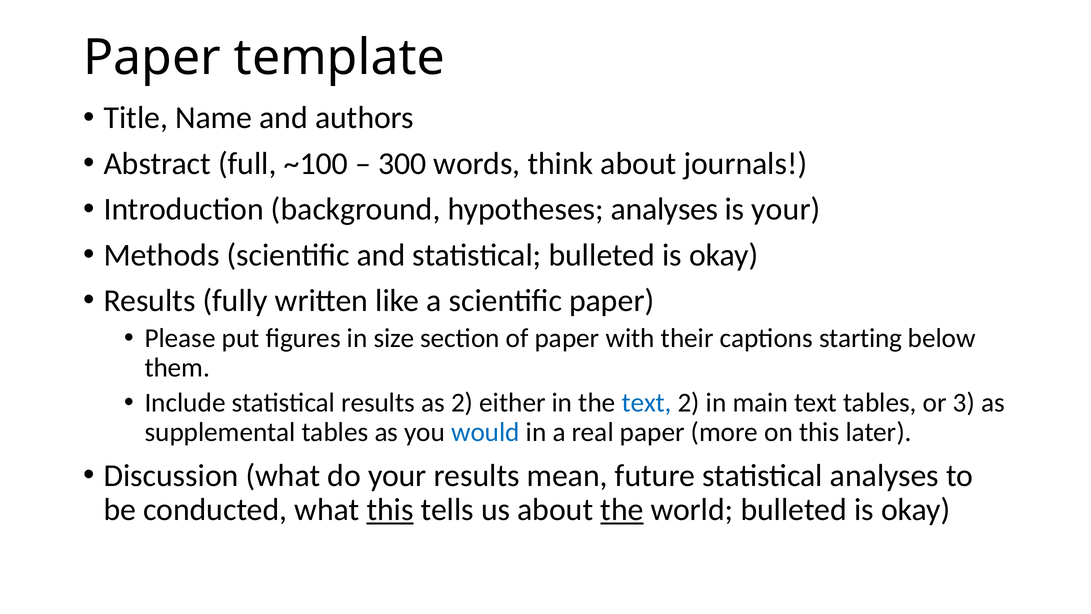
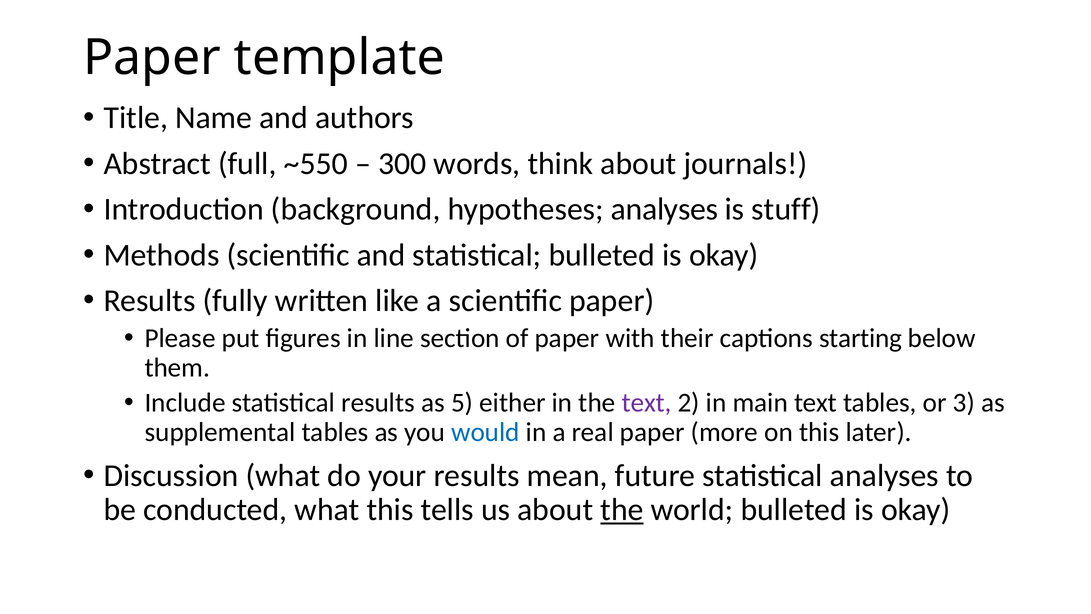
~100: ~100 -> ~550 (316, 164)
is your: your -> stuff (786, 209)
size: size -> line (394, 338)
as 2: 2 -> 5 (462, 403)
text colour: blue -> purple (647, 403)
this underline: present -> none (390, 510)
